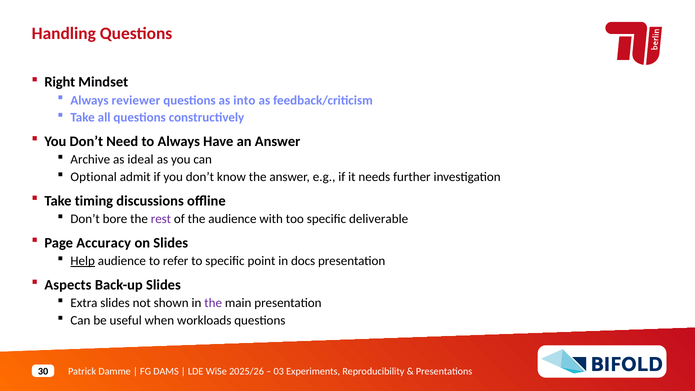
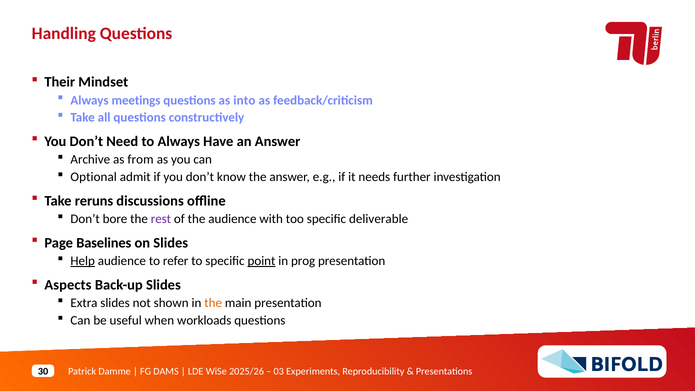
Right: Right -> Their (60, 82)
reviewer: reviewer -> meetings (136, 100)
ideal: ideal -> from (140, 160)
timing: timing -> reruns (94, 201)
Accuracy: Accuracy -> Baselines (104, 243)
point underline: none -> present (262, 261)
docs: docs -> prog (303, 261)
the colour: purple -> orange (213, 303)
